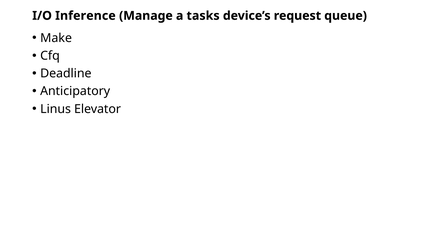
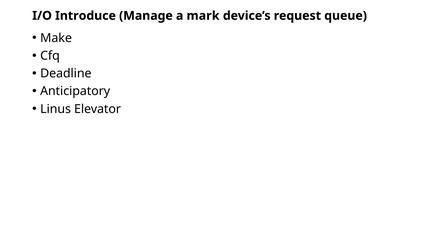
Inference: Inference -> Introduce (85, 16)
tasks: tasks -> mark (203, 16)
